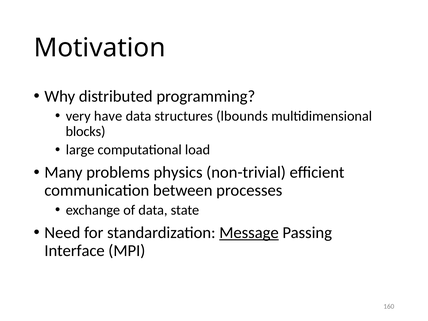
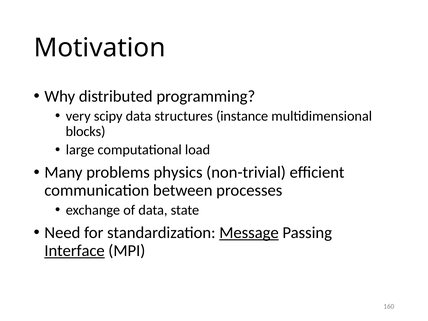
have: have -> scipy (108, 116)
lbounds: lbounds -> instance (242, 116)
Interface underline: none -> present (75, 251)
